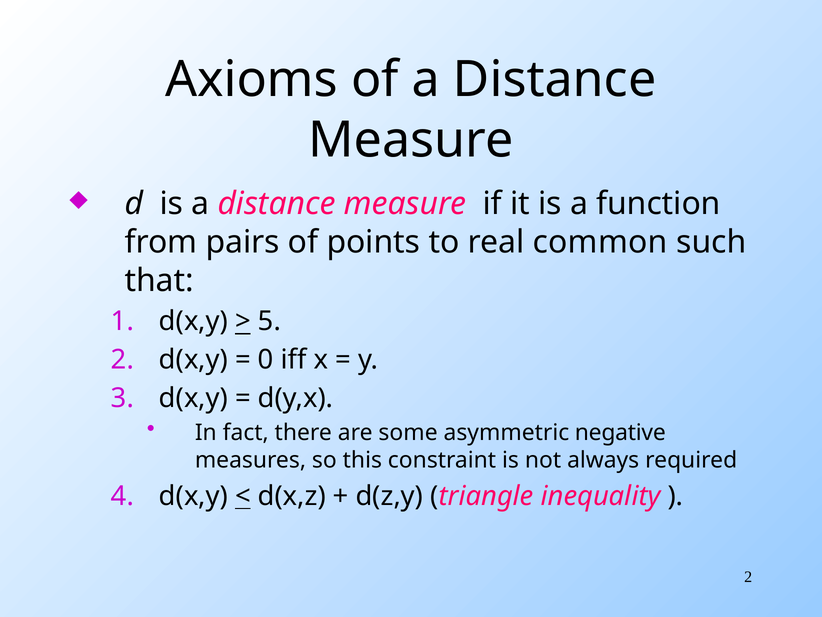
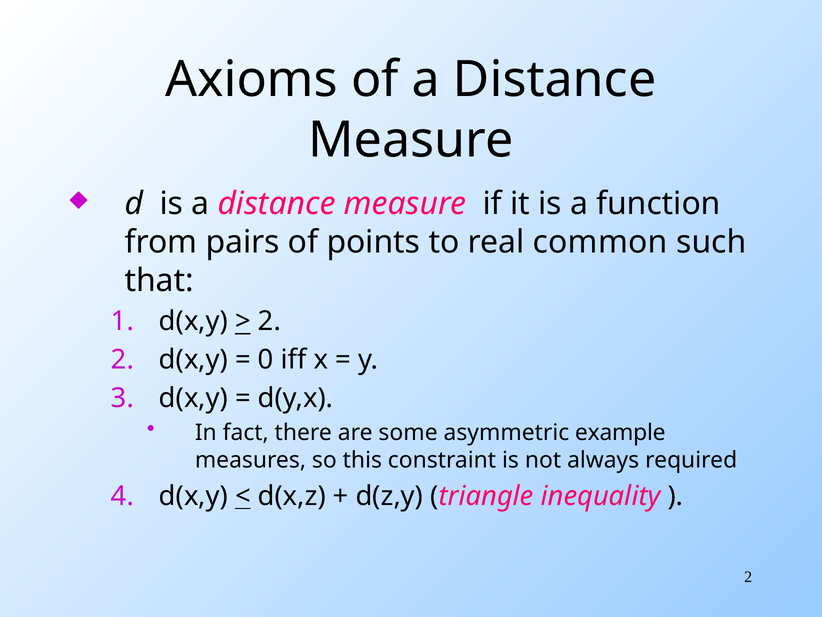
5: 5 -> 2 (269, 321)
negative: negative -> example (620, 432)
